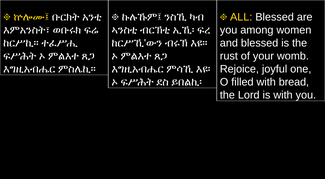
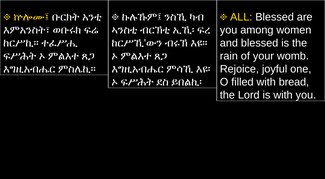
rust: rust -> rain (229, 56)
